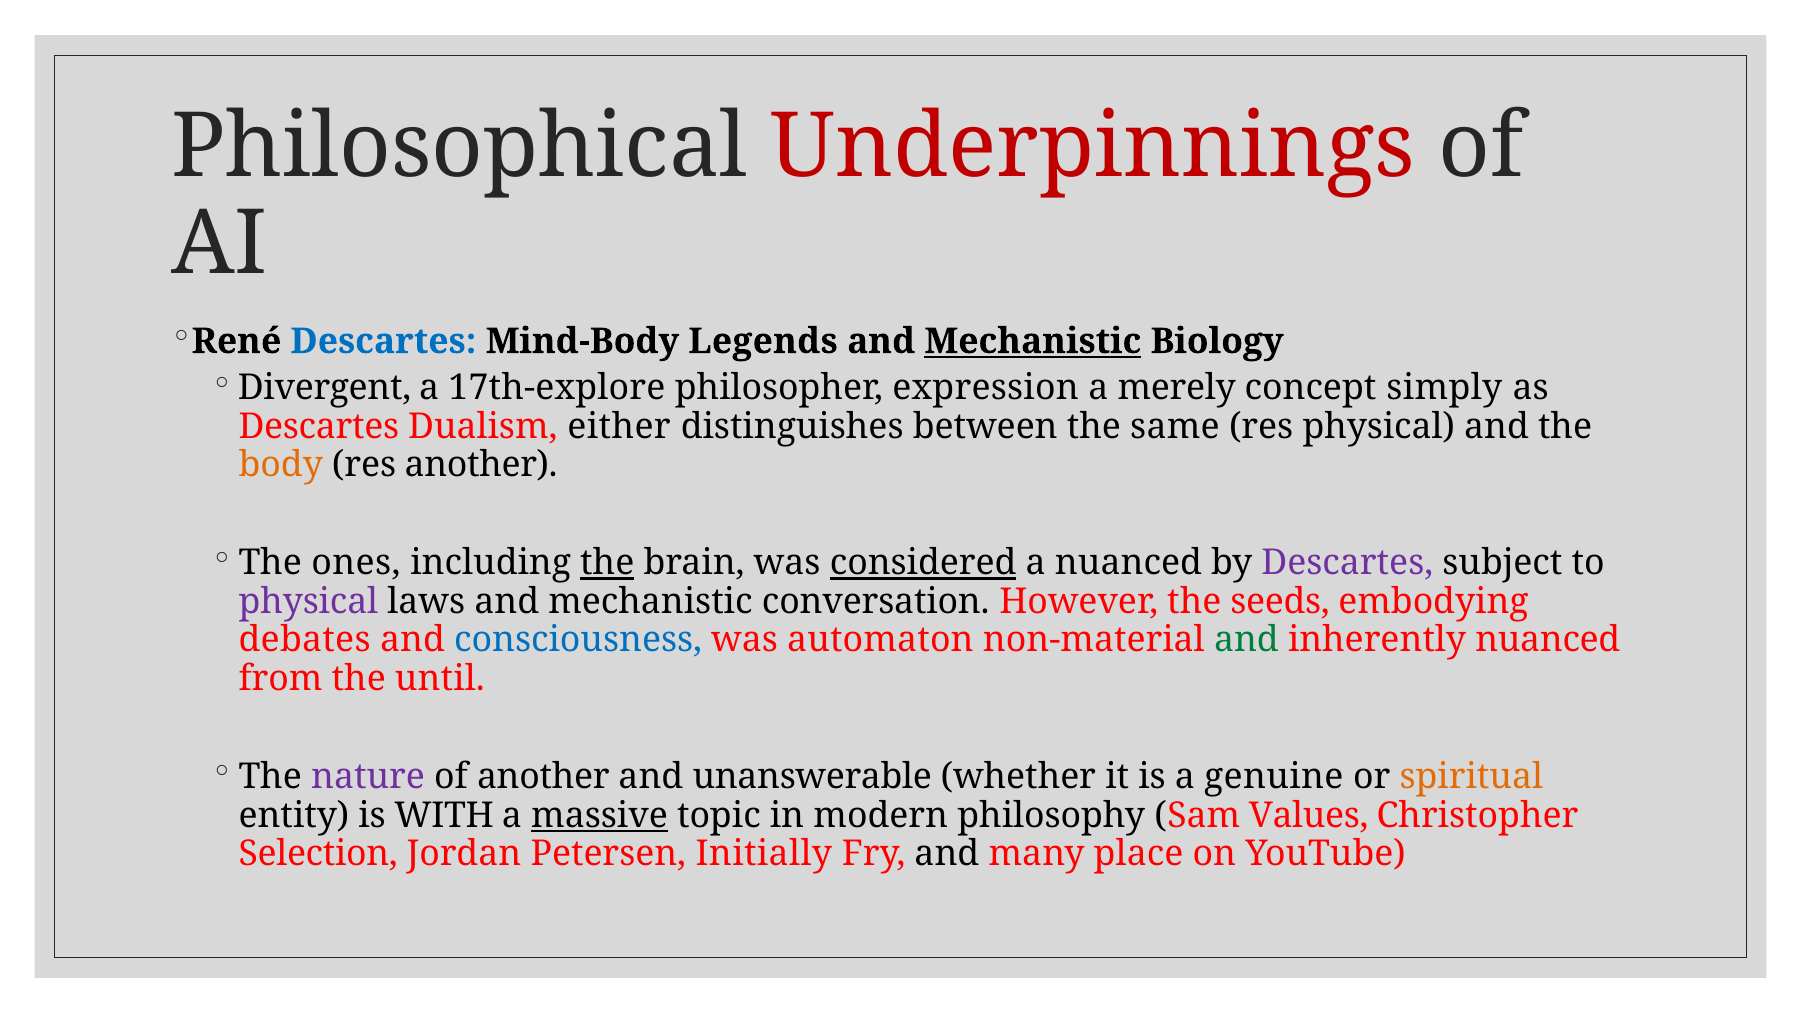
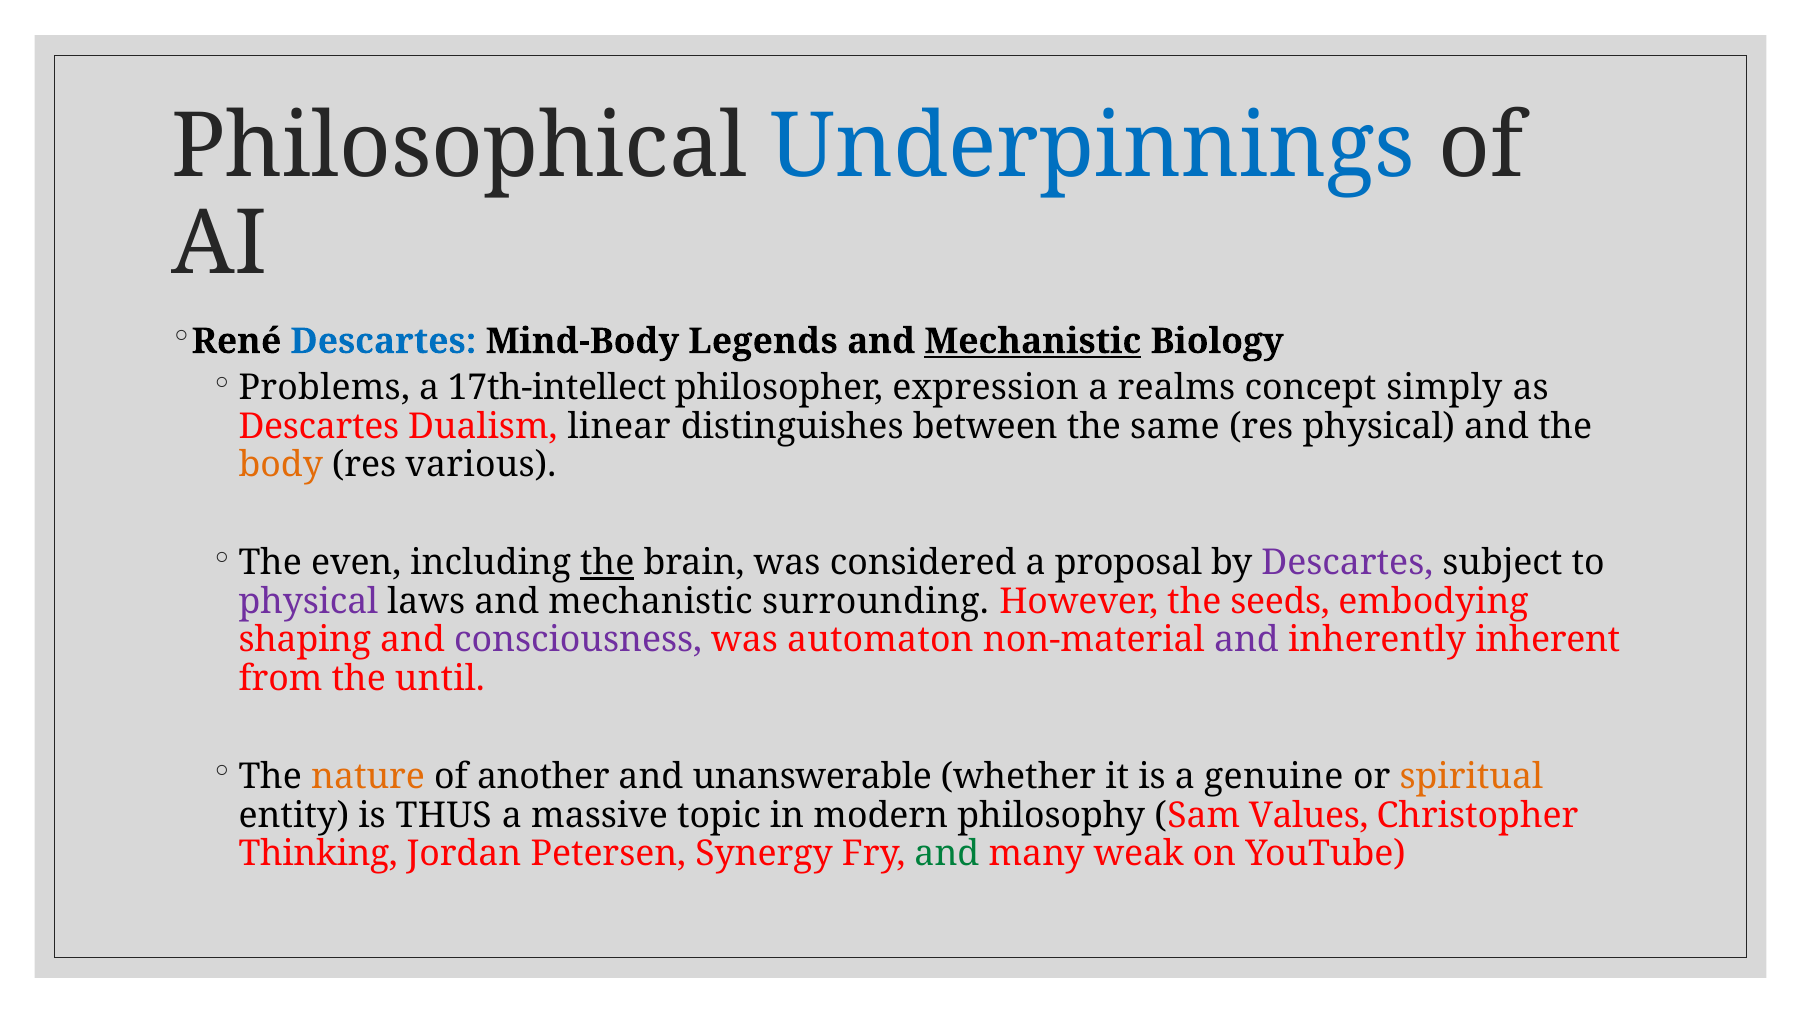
Underpinnings colour: red -> blue (1093, 147)
Divergent: Divergent -> Problems (324, 388)
17th-explore: 17th-explore -> 17th-intellect (557, 388)
merely: merely -> realms (1176, 388)
either: either -> linear (619, 427)
res another: another -> various (481, 465)
ones: ones -> even (356, 563)
considered underline: present -> none (923, 563)
a nuanced: nuanced -> proposal (1129, 563)
conversation: conversation -> surrounding (876, 602)
debates: debates -> shaping (305, 640)
consciousness colour: blue -> purple (578, 640)
and colour: green -> purple (1246, 640)
inherently nuanced: nuanced -> inherent (1548, 640)
nature colour: purple -> orange (368, 777)
WITH: WITH -> THUS (444, 815)
massive underline: present -> none (600, 815)
Selection: Selection -> Thinking (318, 854)
Initially: Initially -> Synergy (764, 854)
and colour: black -> green (947, 854)
place: place -> weak (1139, 854)
